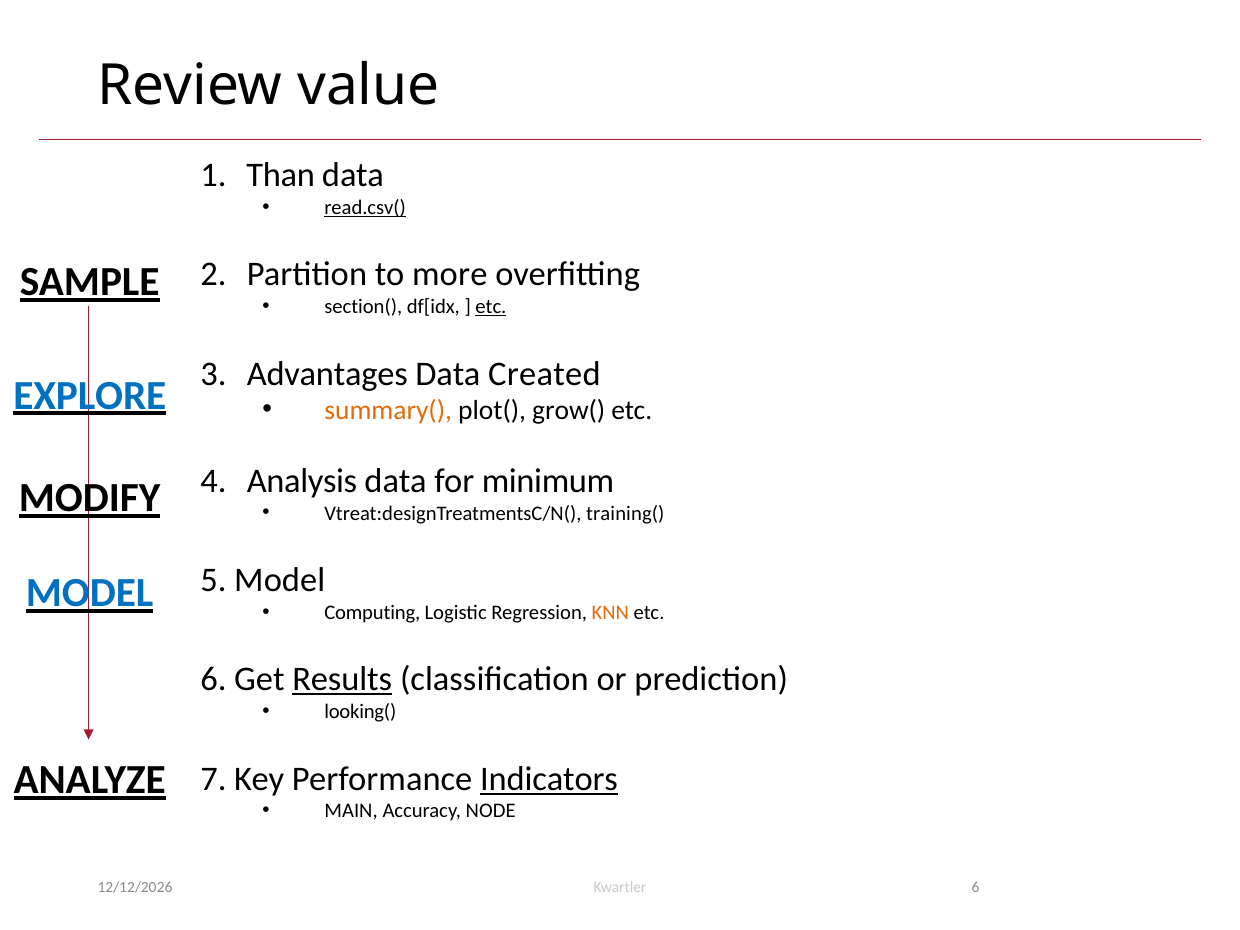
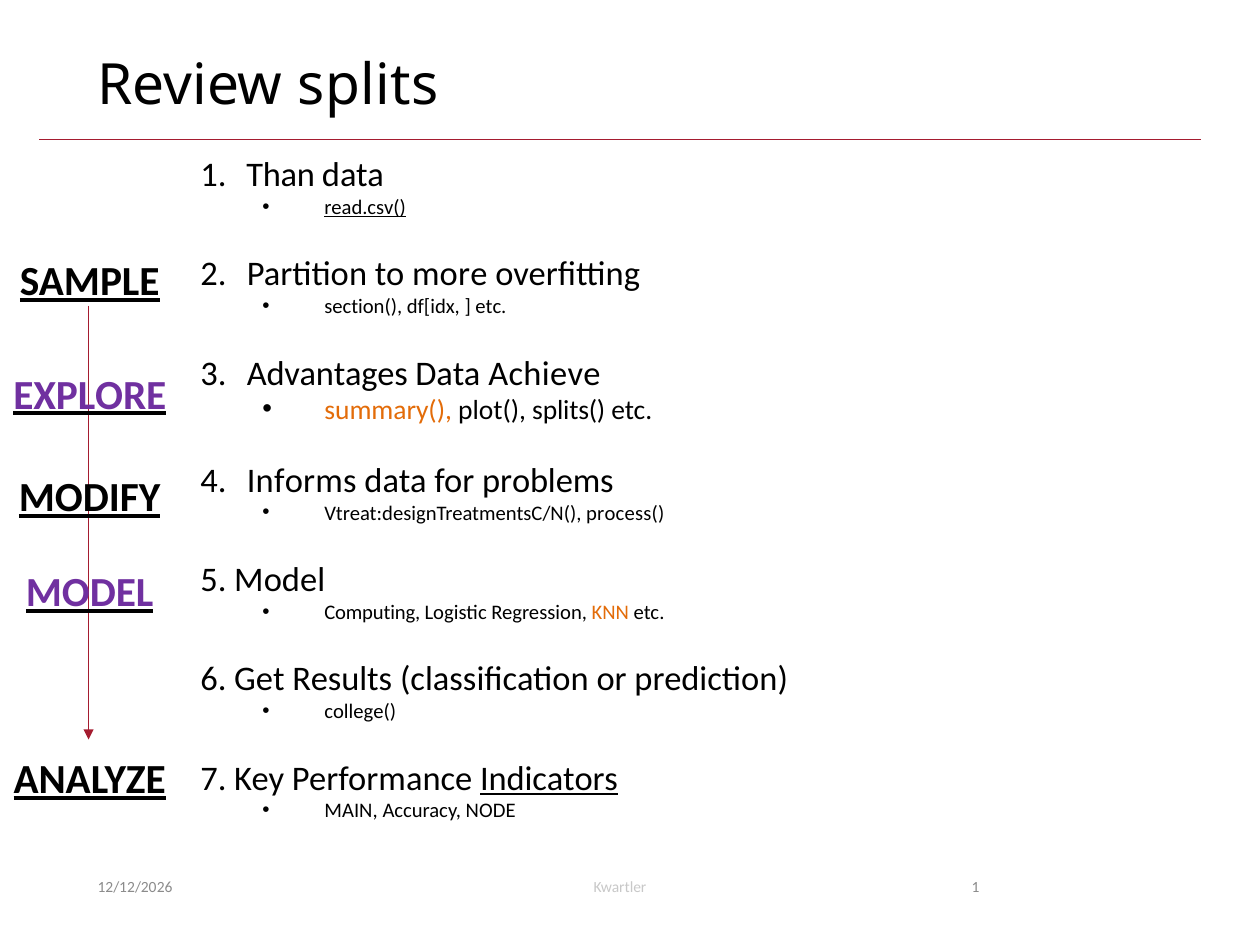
value: value -> splits (368, 86)
etc underline: present -> none (491, 307)
Created: Created -> Achieve (544, 374)
EXPLORE colour: blue -> purple (90, 395)
grow(: grow( -> splits( (569, 410)
Analysis: Analysis -> Informs (302, 481)
minimum: minimum -> problems (548, 481)
training(: training( -> process( (625, 513)
MODEL colour: blue -> purple (90, 593)
Results underline: present -> none (342, 680)
looking(: looking( -> college( (360, 712)
6: 6 -> 1 (976, 888)
